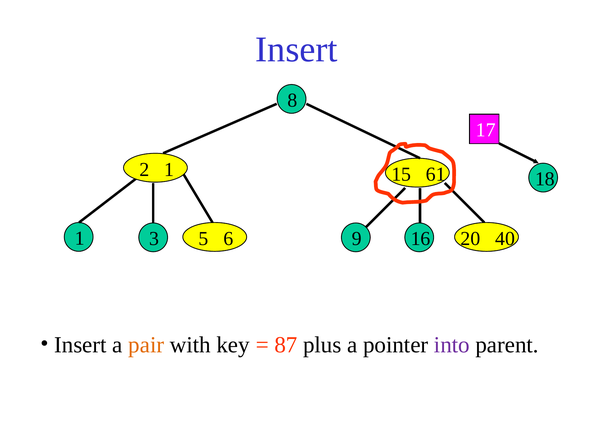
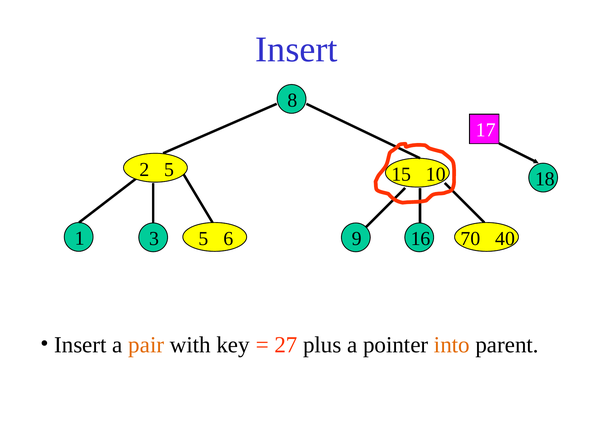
2 1: 1 -> 5 (169, 169)
61: 61 -> 10 (436, 174)
20: 20 -> 70 (470, 239)
87: 87 -> 27 (286, 345)
into colour: purple -> orange (452, 345)
